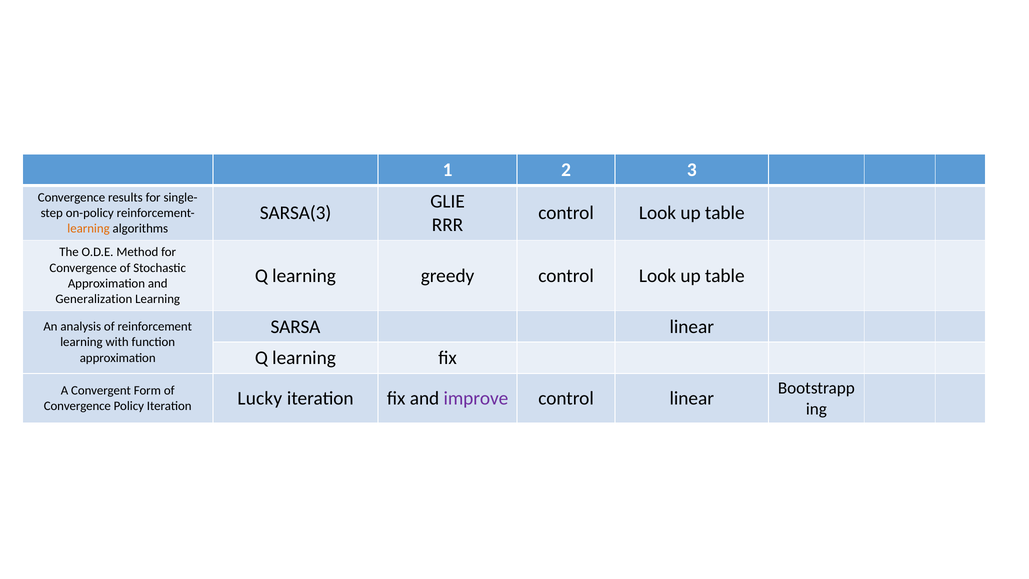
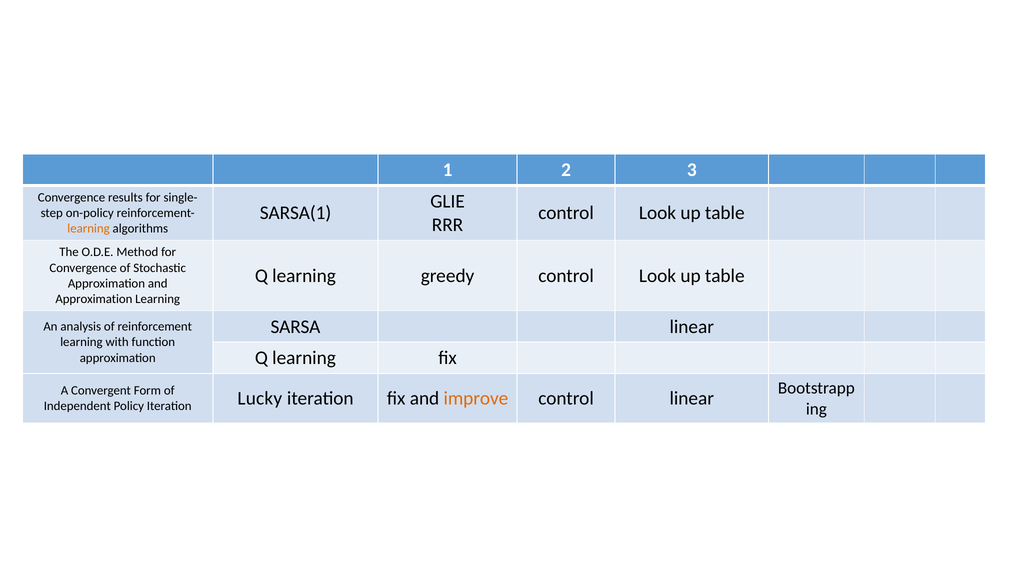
SARSA(3: SARSA(3 -> SARSA(1 (296, 213)
Generalization: Generalization -> Approximation (94, 299)
Convergence: Convergence -> Independent (77, 406)
improve colour: purple -> orange (476, 398)
